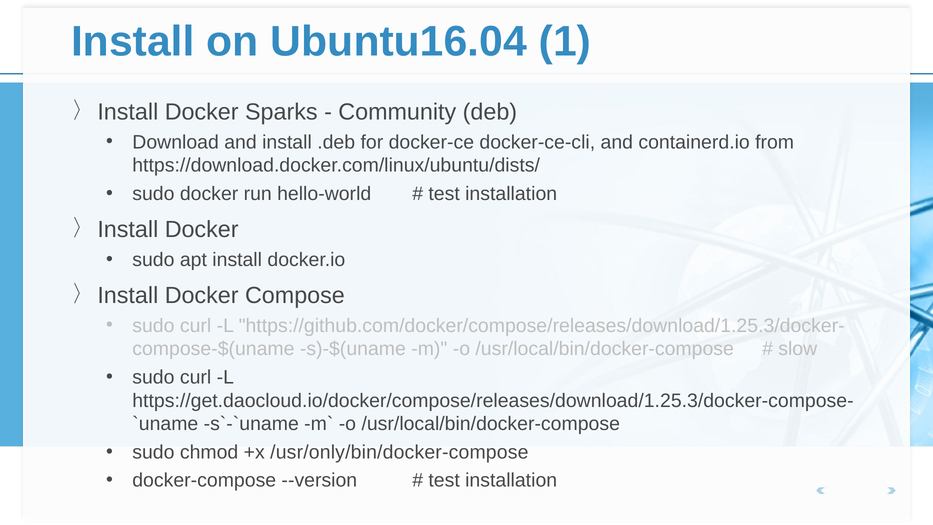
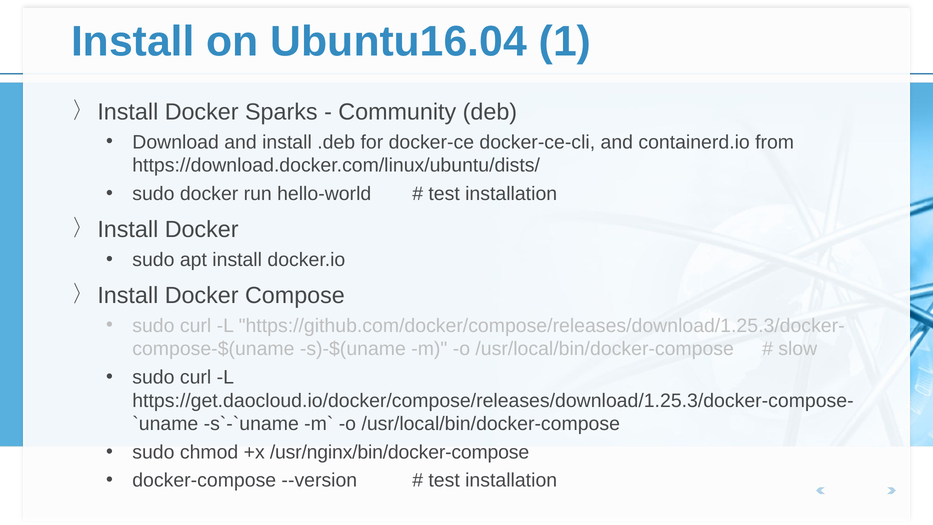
/usr/only/bin/docker-compose: /usr/only/bin/docker-compose -> /usr/nginx/bin/docker-compose (400, 452)
